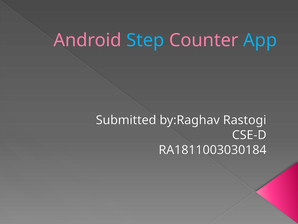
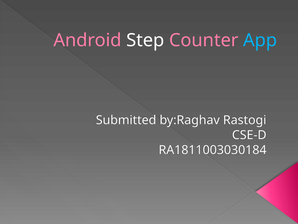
Step colour: light blue -> white (145, 40)
